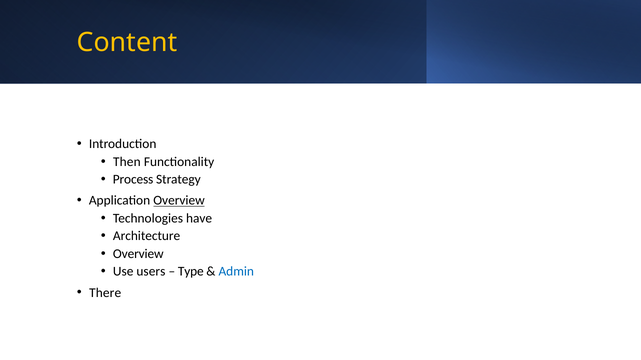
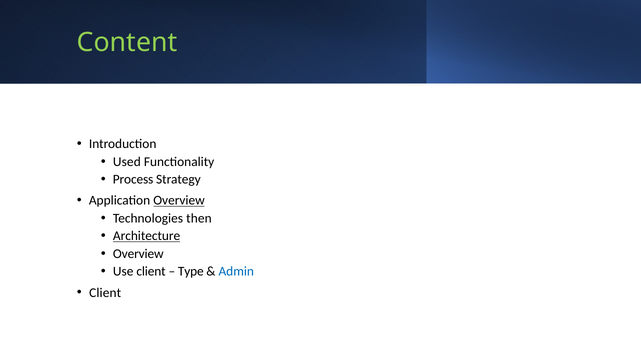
Content colour: yellow -> light green (127, 42)
Then: Then -> Used (127, 162)
have: have -> then (199, 219)
Architecture underline: none -> present (147, 236)
Use users: users -> client (151, 272)
There: There -> Client (105, 293)
